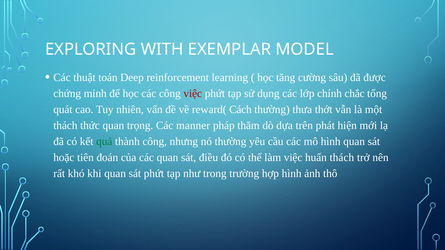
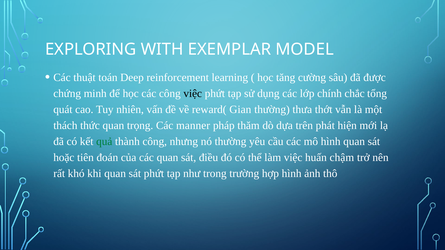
việc colour: red -> black (193, 94)
Cách: Cách -> Gian (240, 110)
huấn thách: thách -> chậm (342, 158)
